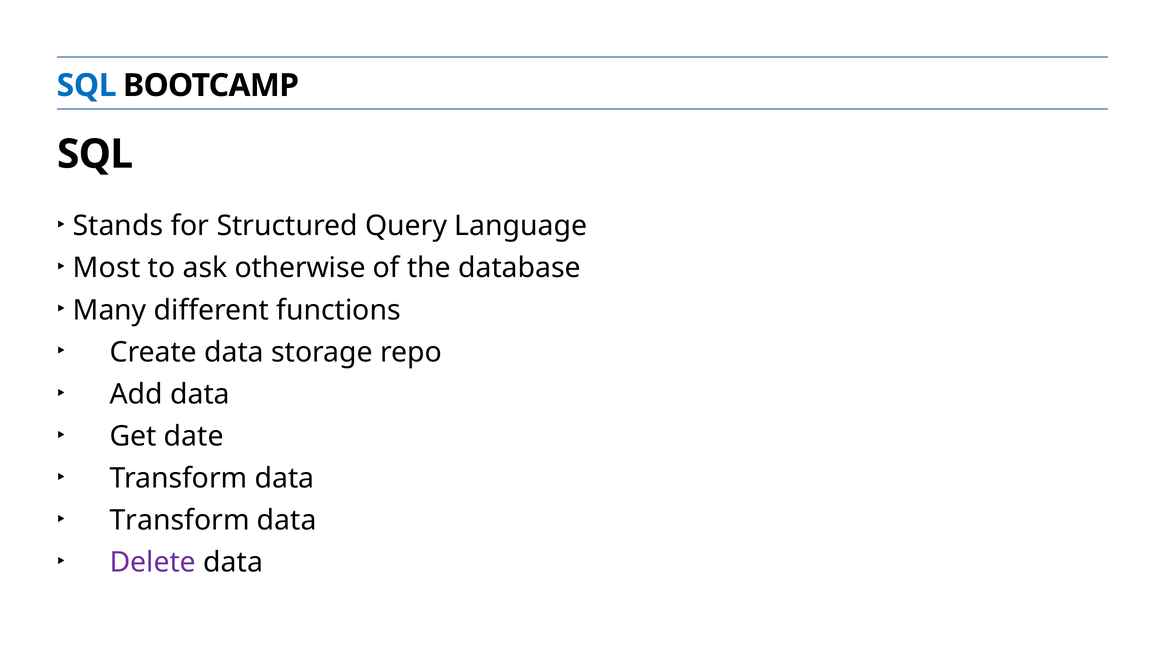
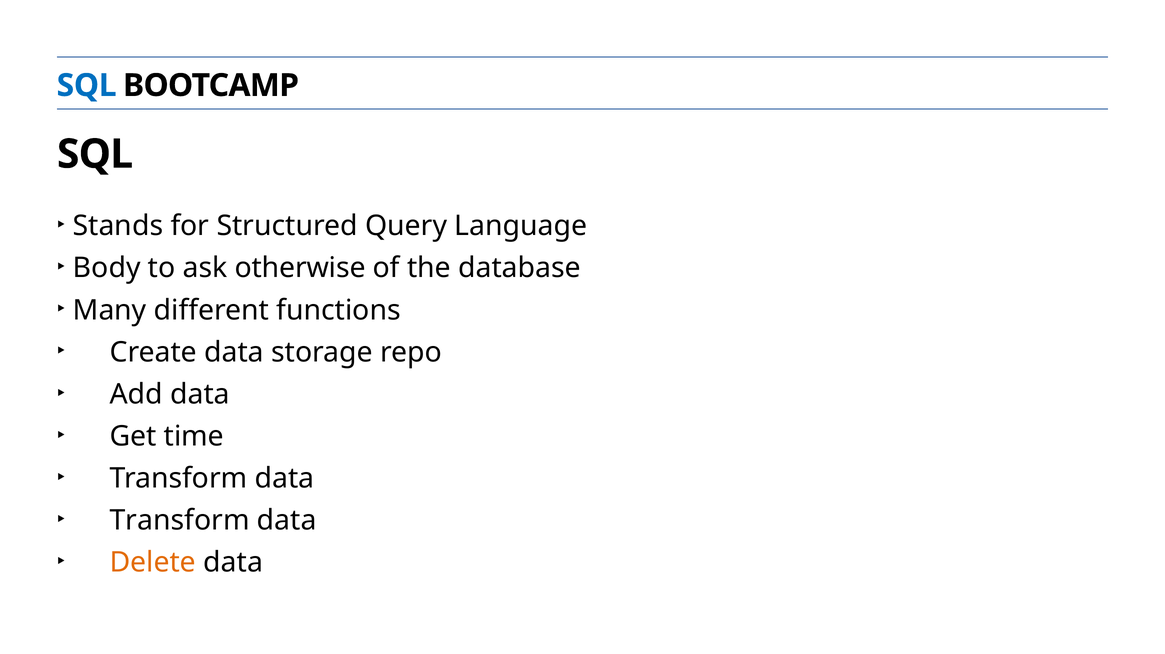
Most: Most -> Body (107, 268)
date: date -> time (194, 436)
Delete colour: purple -> orange (153, 563)
